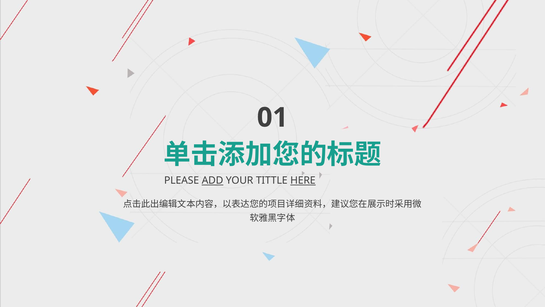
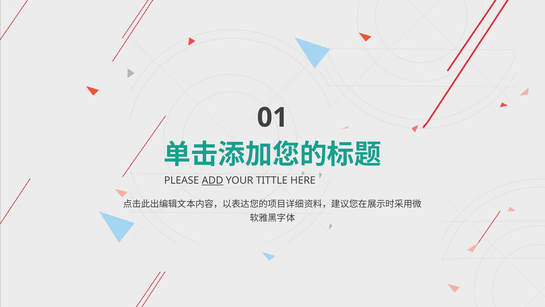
HERE underline: present -> none (303, 180)
